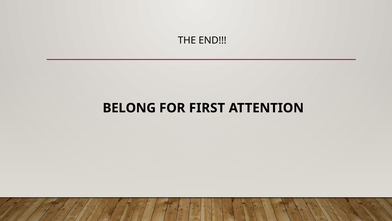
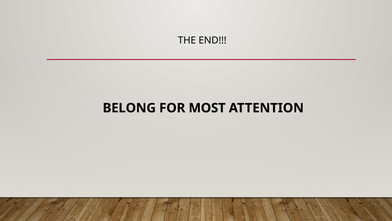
FIRST: FIRST -> MOST (207, 108)
